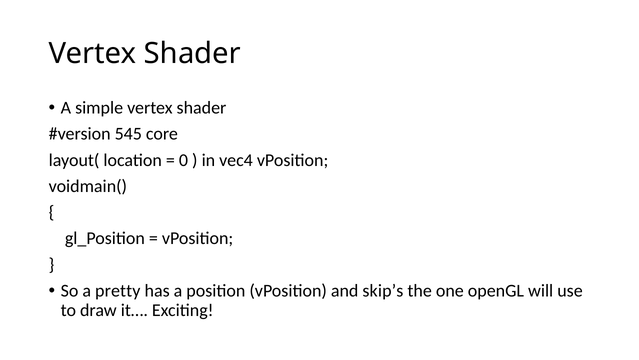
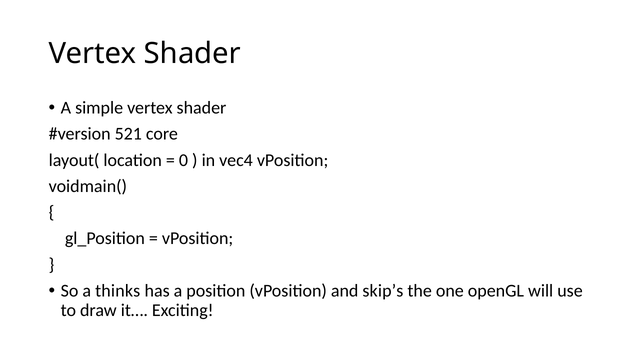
545: 545 -> 521 (128, 134)
pretty: pretty -> thinks (118, 290)
